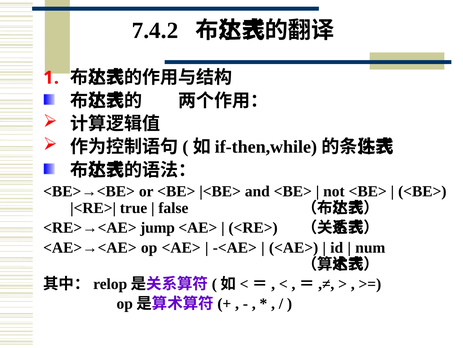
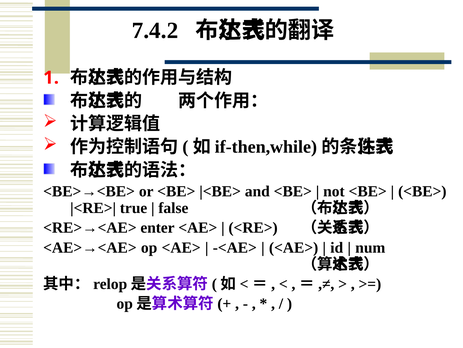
jump: jump -> enter (158, 227)
